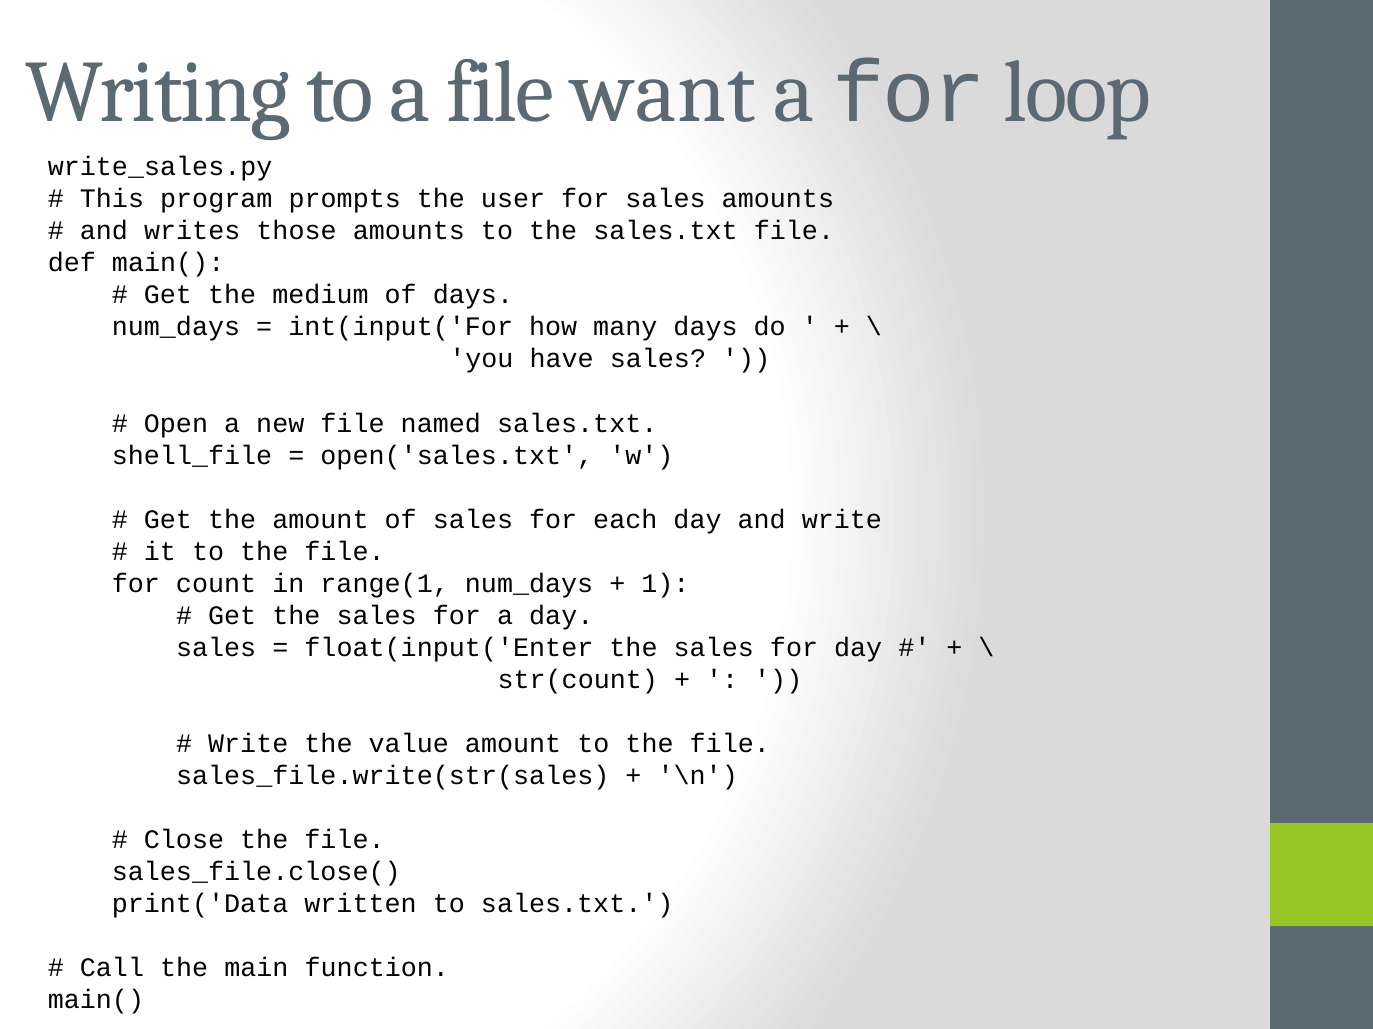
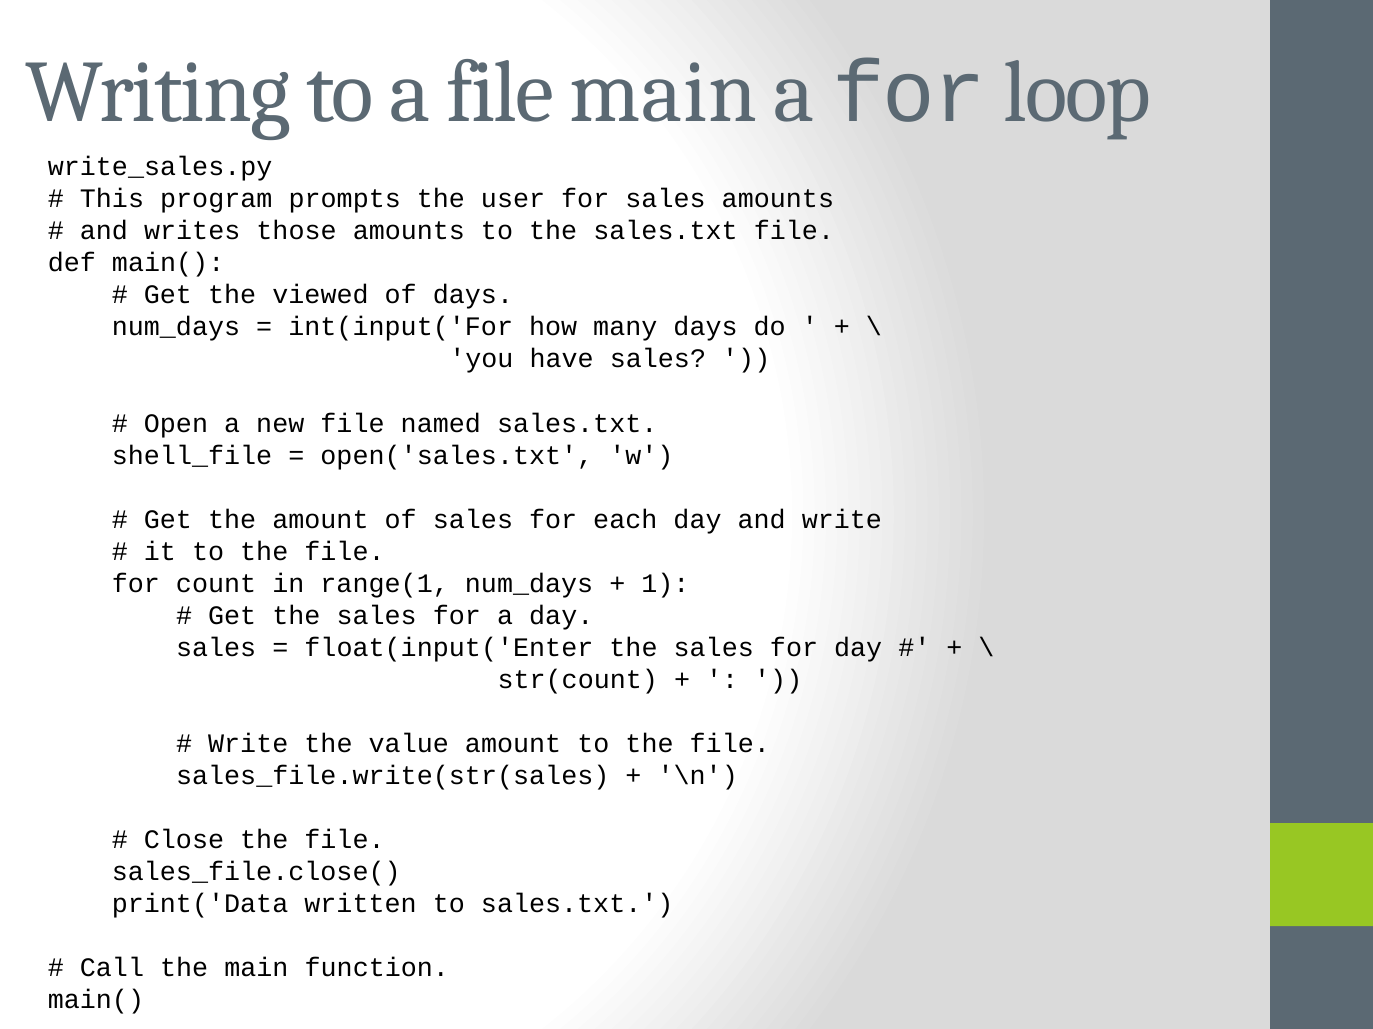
file want: want -> main (664, 93)
medium: medium -> viewed (320, 295)
